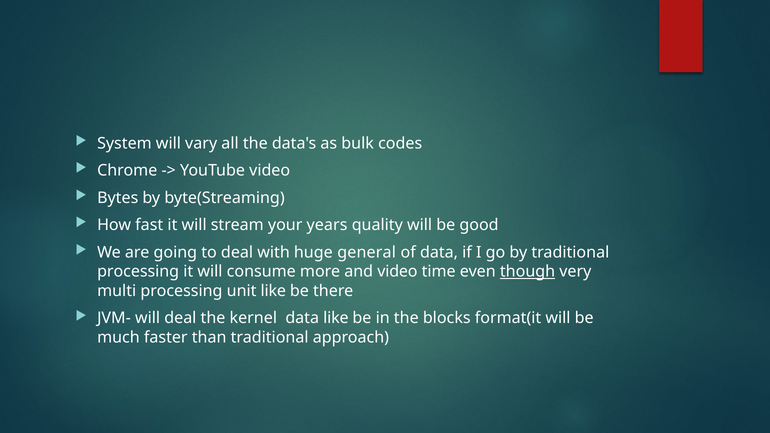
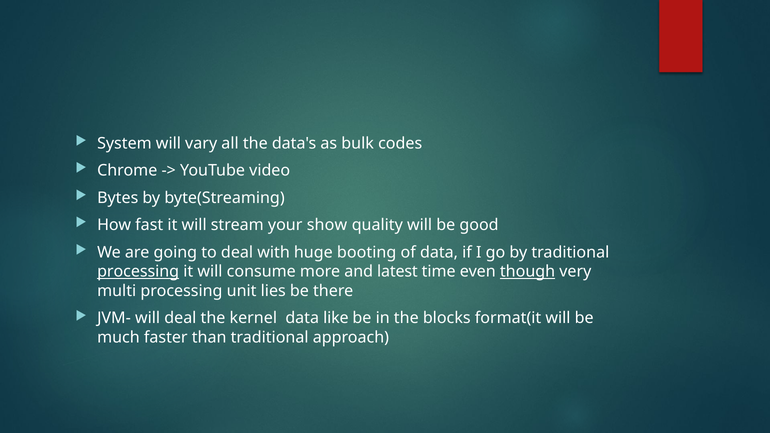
years: years -> show (327, 225)
general: general -> booting (367, 252)
processing underline: none -> present (138, 272)
and video: video -> latest (397, 272)
unit like: like -> lies (273, 291)
